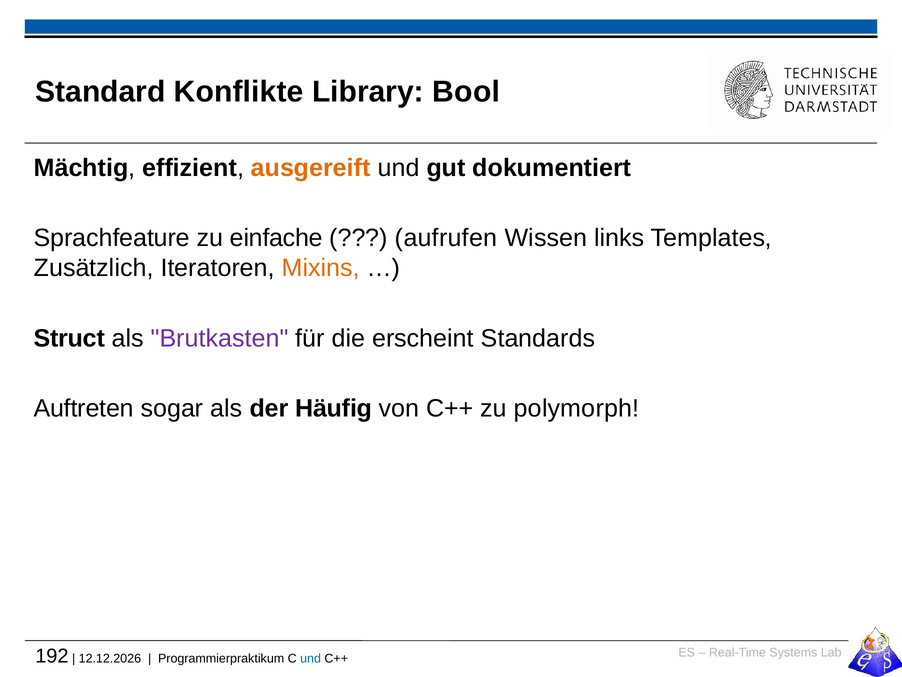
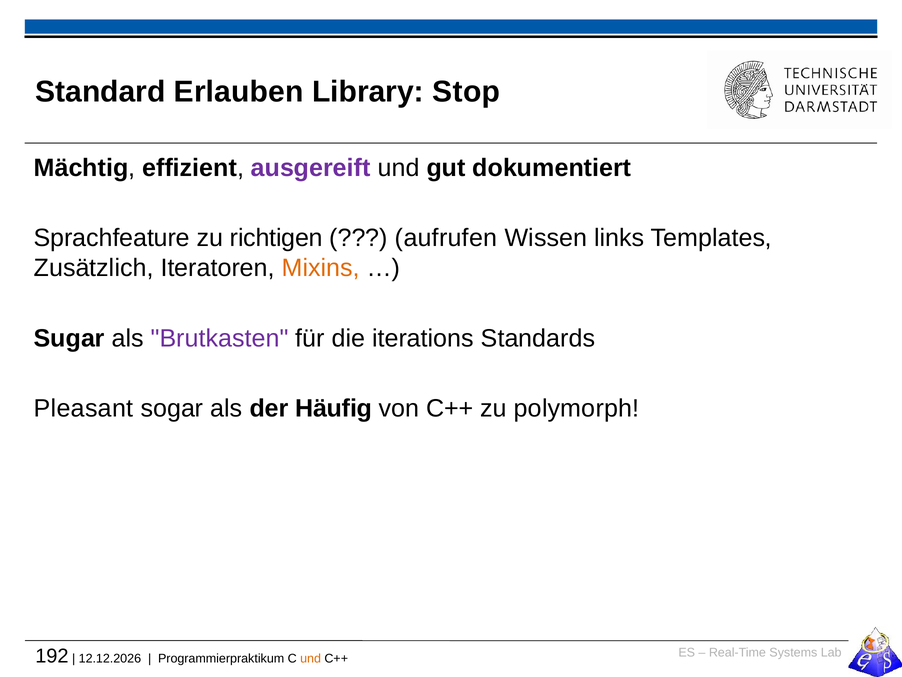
Konflikte: Konflikte -> Erlauben (239, 92)
Bool: Bool -> Stop (466, 92)
ausgereift colour: orange -> purple (311, 168)
einfache: einfache -> richtigen (276, 238)
Struct: Struct -> Sugar (69, 338)
erscheint: erscheint -> iterations (423, 338)
Auftreten: Auftreten -> Pleasant (84, 408)
und colour: blue -> orange (311, 658)
